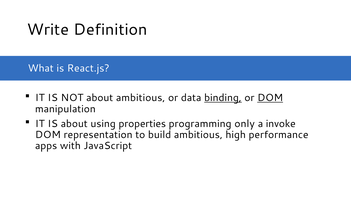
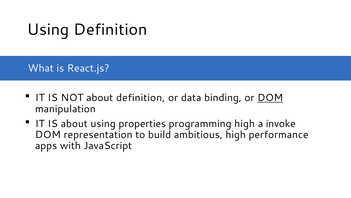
Write: Write -> Using (48, 29)
about ambitious: ambitious -> definition (141, 98)
binding underline: present -> none (223, 98)
programming only: only -> high (245, 123)
